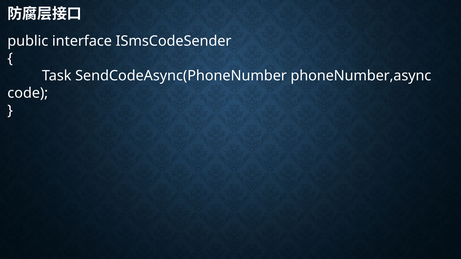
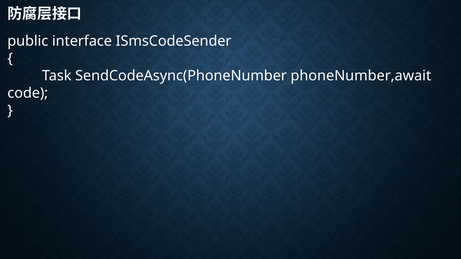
phoneNumber,async: phoneNumber,async -> phoneNumber,await (361, 76)
